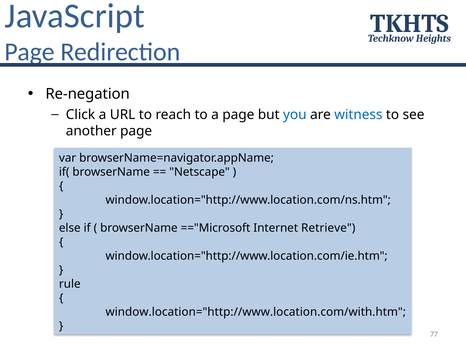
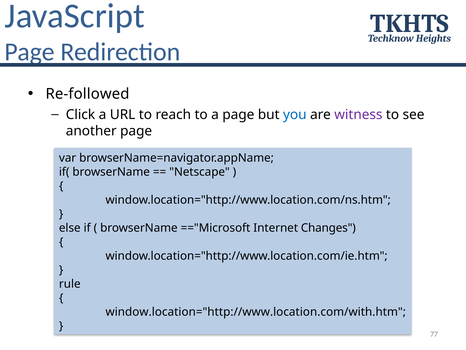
Re-negation: Re-negation -> Re-followed (87, 94)
witness colour: blue -> purple (358, 114)
Retrieve: Retrieve -> Changes (328, 228)
